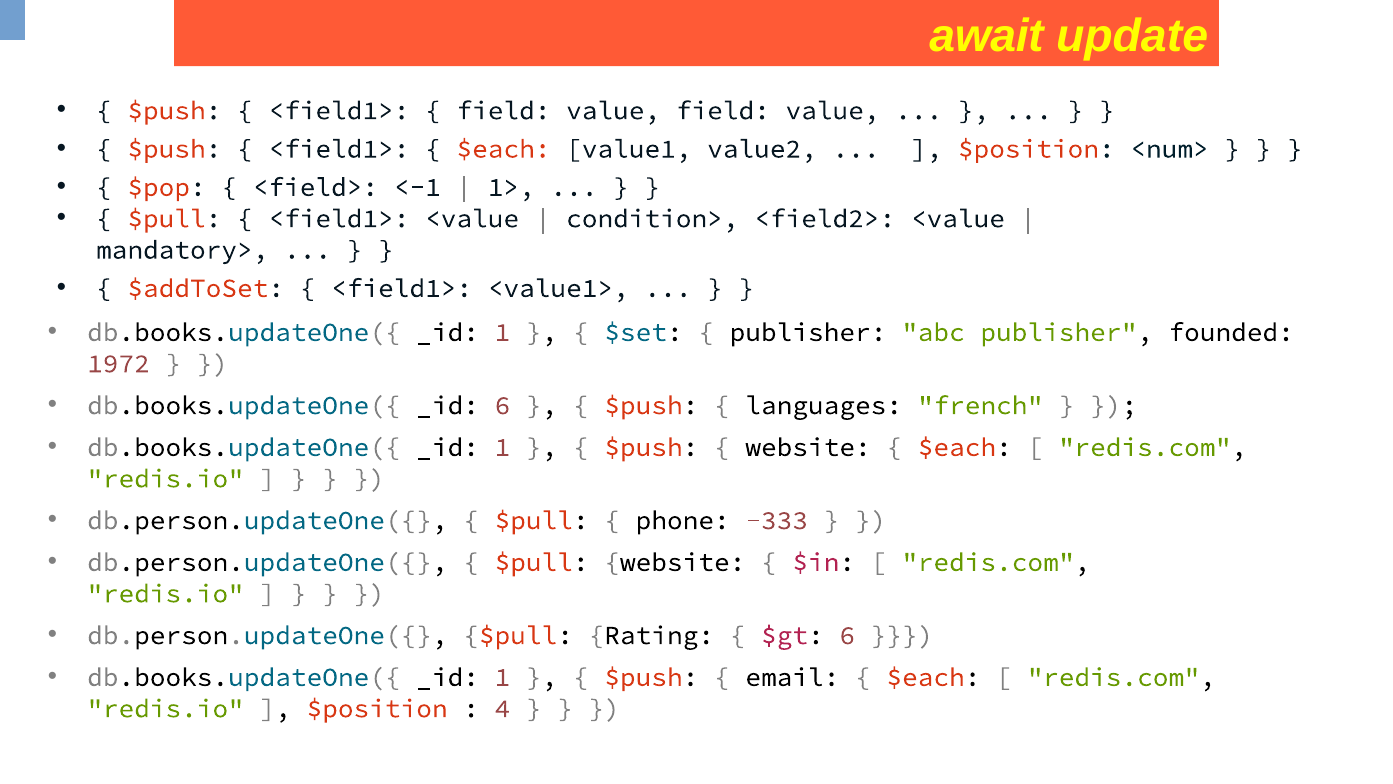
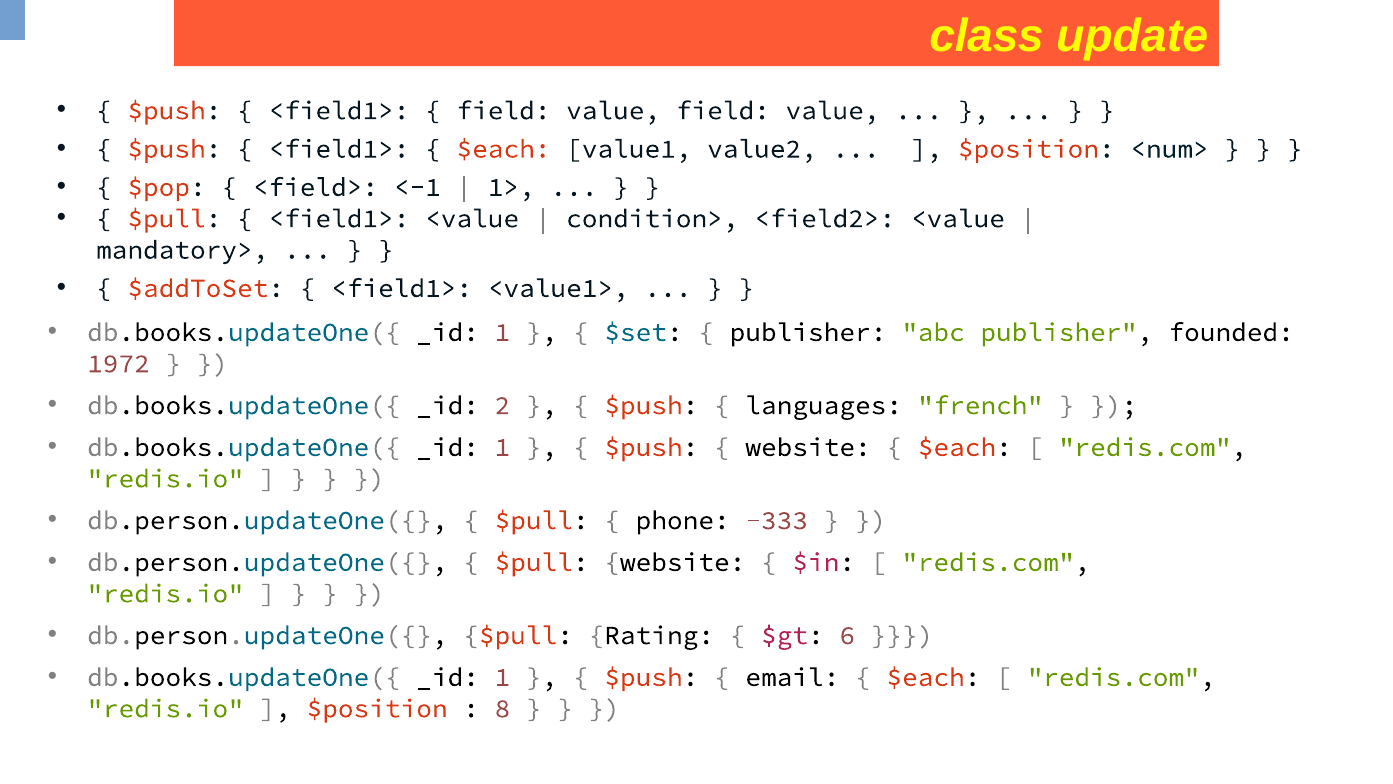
await: await -> class (987, 36)
_id 6: 6 -> 2 (502, 405)
4: 4 -> 8 (502, 708)
